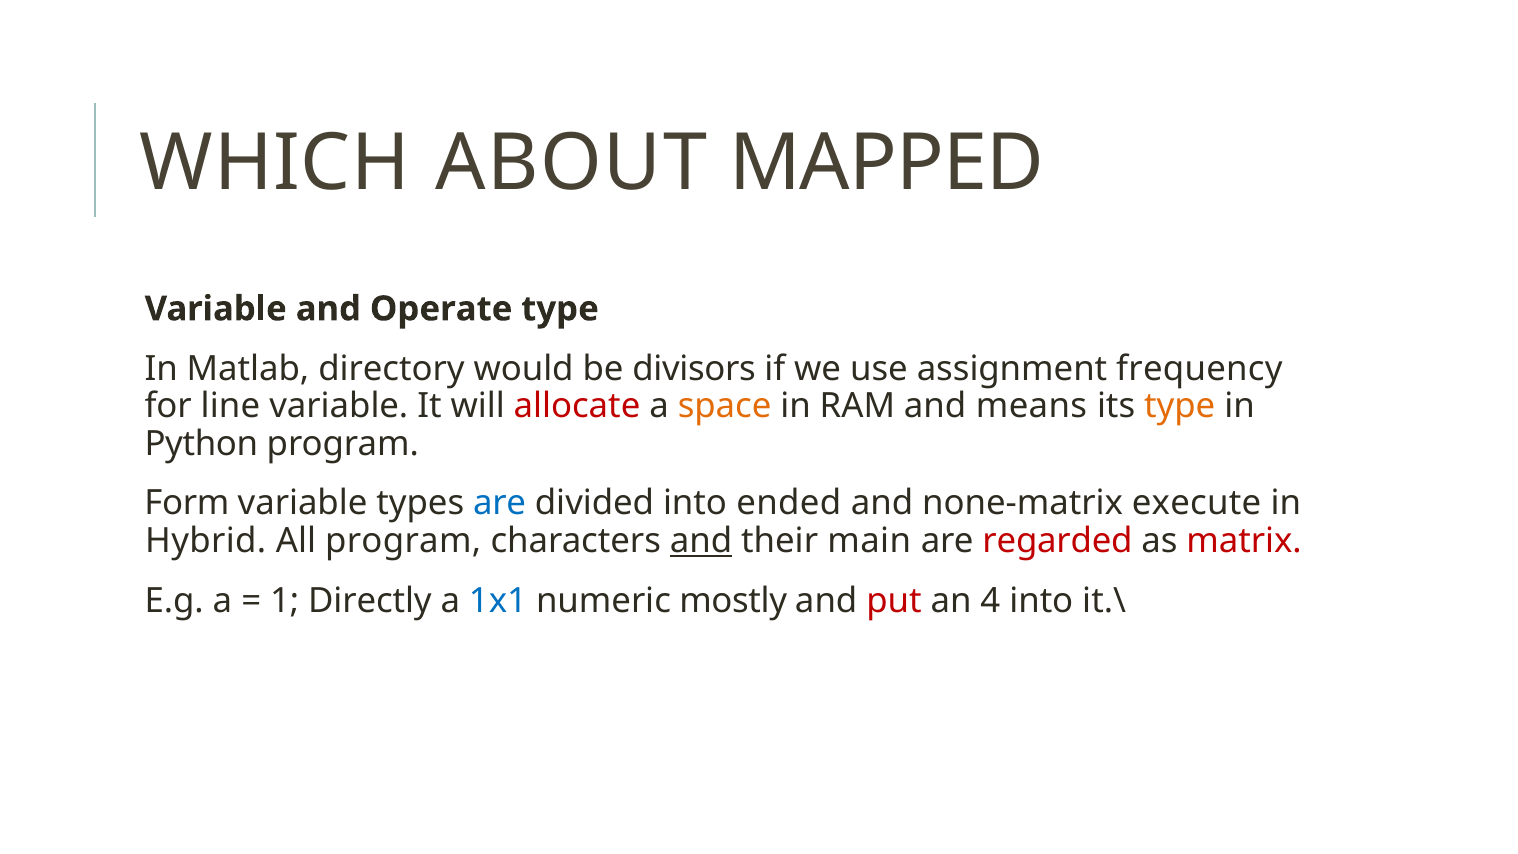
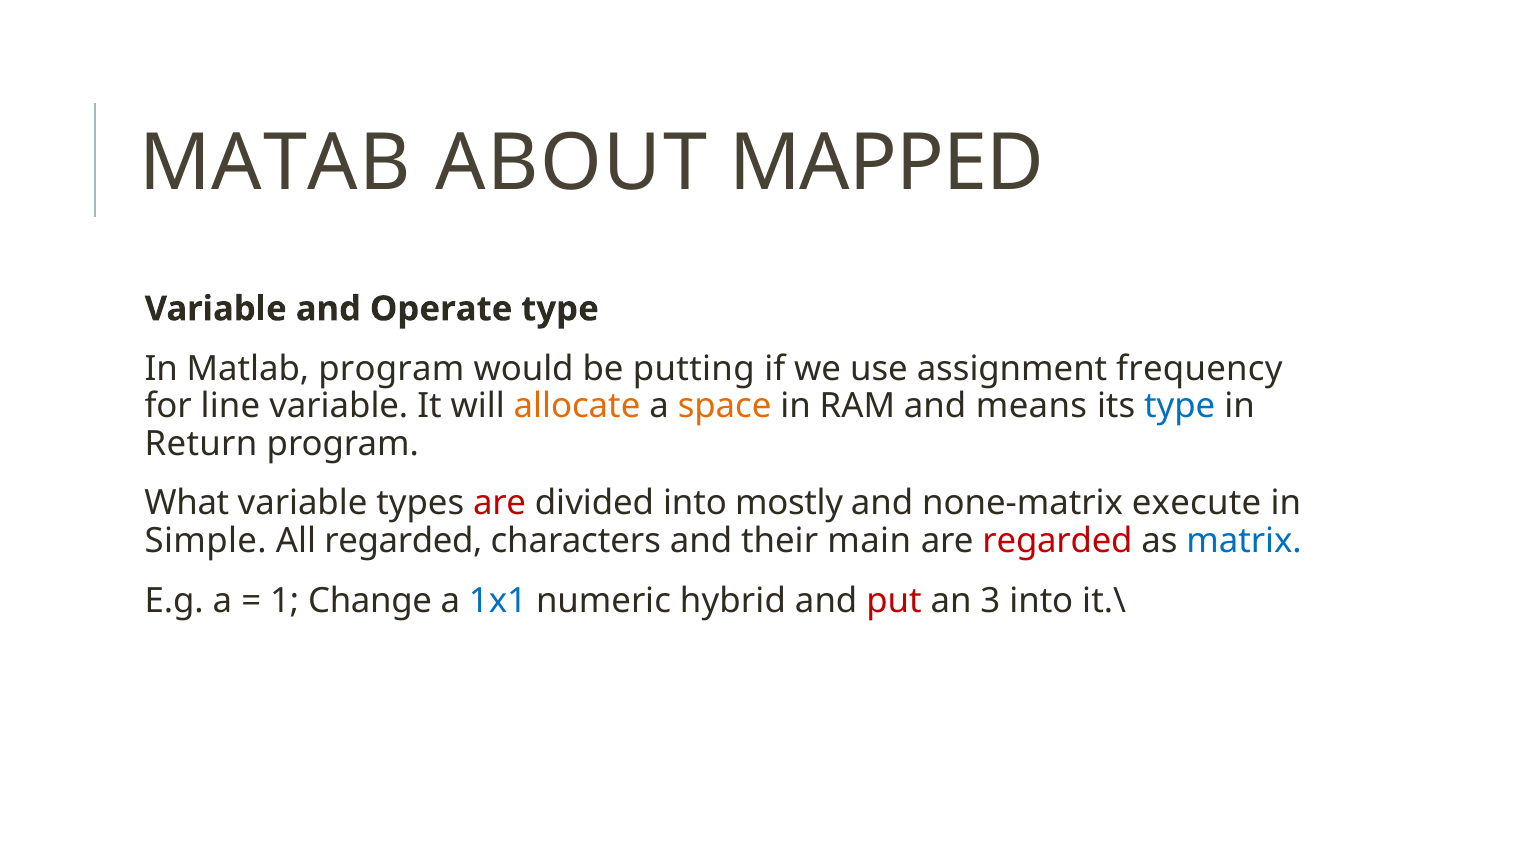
WHICH: WHICH -> MATAB (275, 163)
Matlab directory: directory -> program (391, 369)
divisors: divisors -> putting (694, 369)
allocate colour: red -> orange (577, 406)
type colour: orange -> blue (1180, 406)
Python: Python -> Return (201, 444)
Form: Form -> What (187, 503)
are colour: blue -> red (500, 503)
ended: ended -> mostly (789, 503)
Hybrid: Hybrid -> Simple (206, 541)
All program: program -> regarded (403, 541)
and underline: present -> none (701, 541)
matrix colour: red -> blue (1244, 541)
Directly: Directly -> Change (370, 601)
mostly: mostly -> hybrid (733, 601)
4: 4 -> 3 (990, 601)
